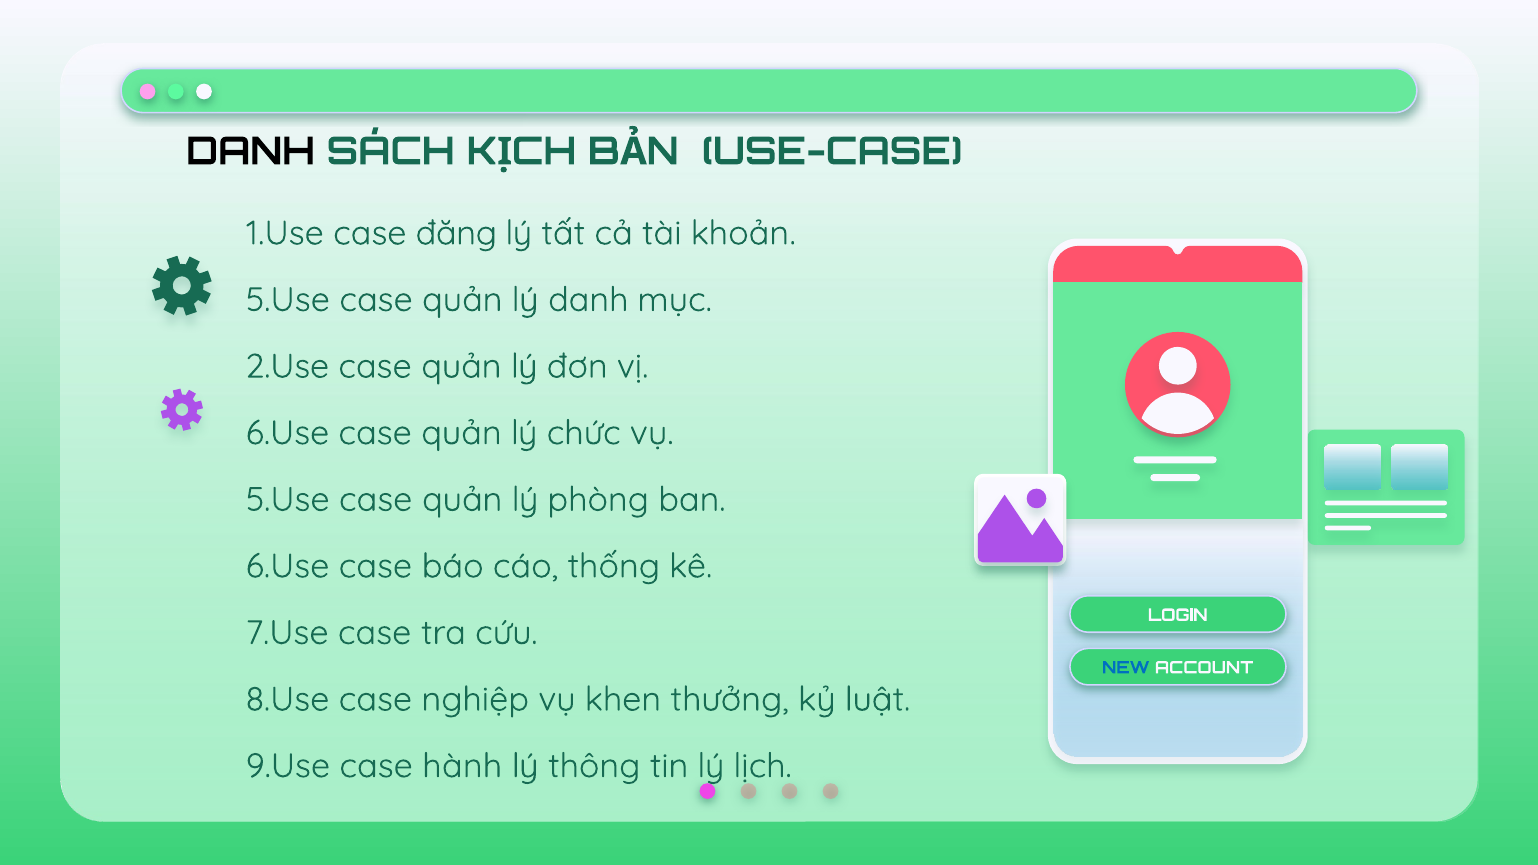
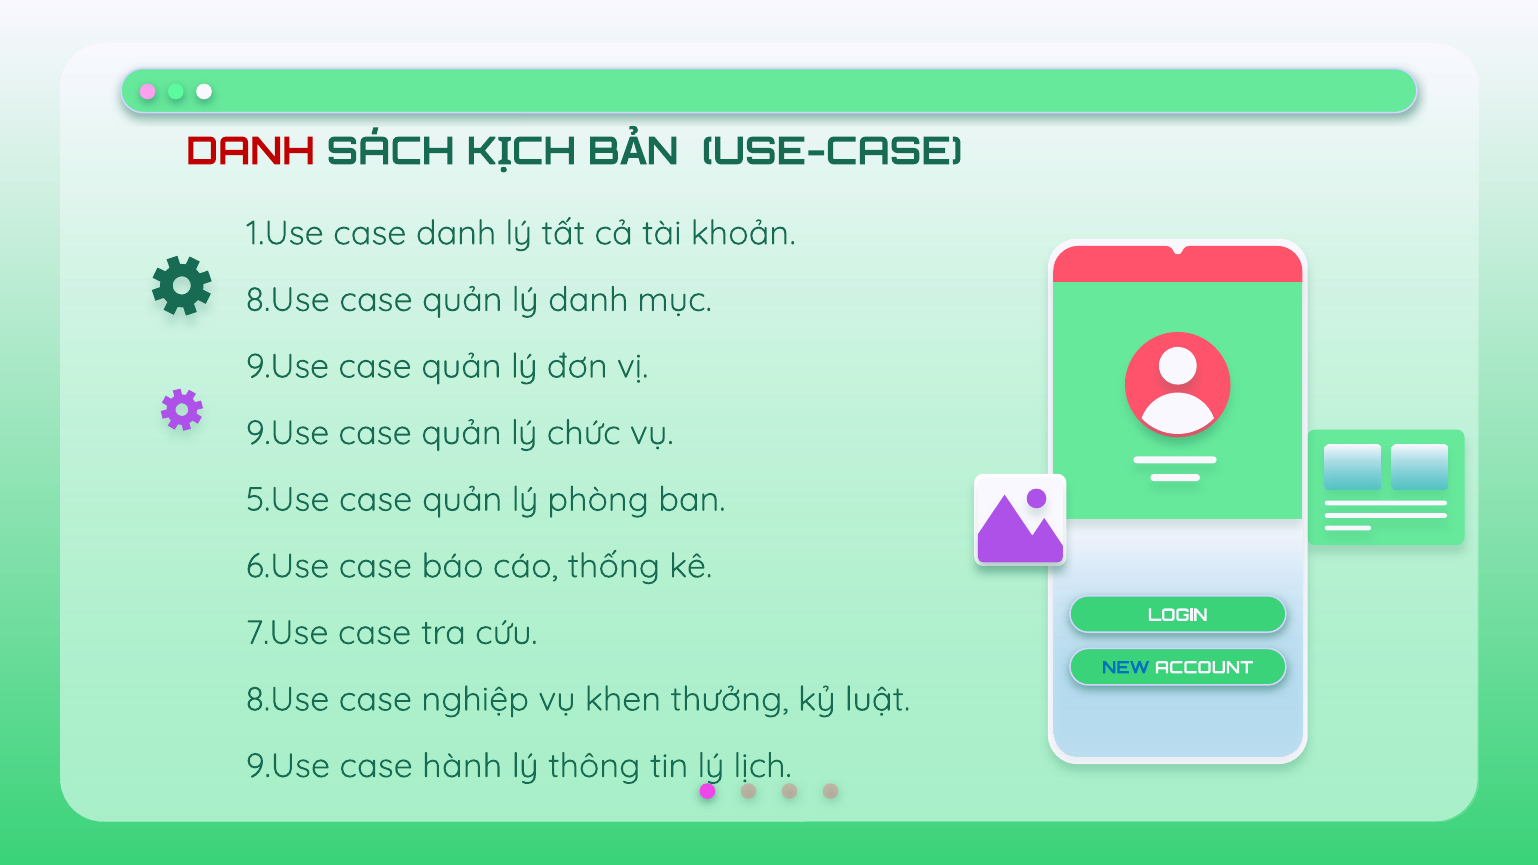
DANH colour: black -> red (251, 152)
case đăng: đăng -> danh (456, 233)
5.Use: 5.Use -> 8.Use (288, 300)
2.Use: 2.Use -> 9.Use (287, 366)
6.Use: 6.Use -> 9.Use (288, 433)
